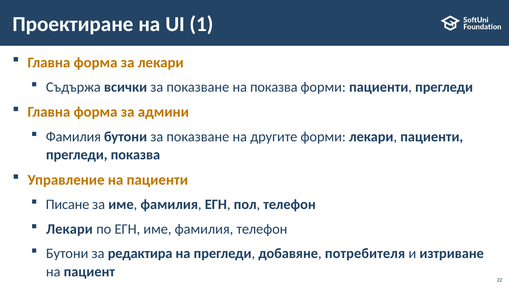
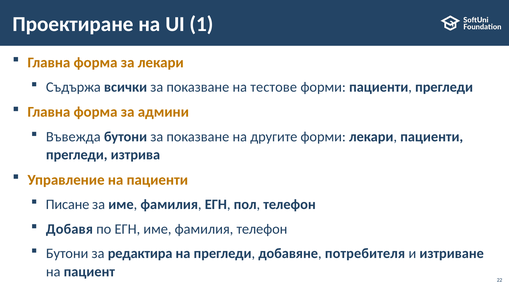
на показва: показва -> тестове (274, 87)
Фамилия: Фамилия -> Въвежда (73, 136)
прегледи показва: показва -> изтрива (135, 155)
Лекари: Лекари -> Добавя (69, 228)
